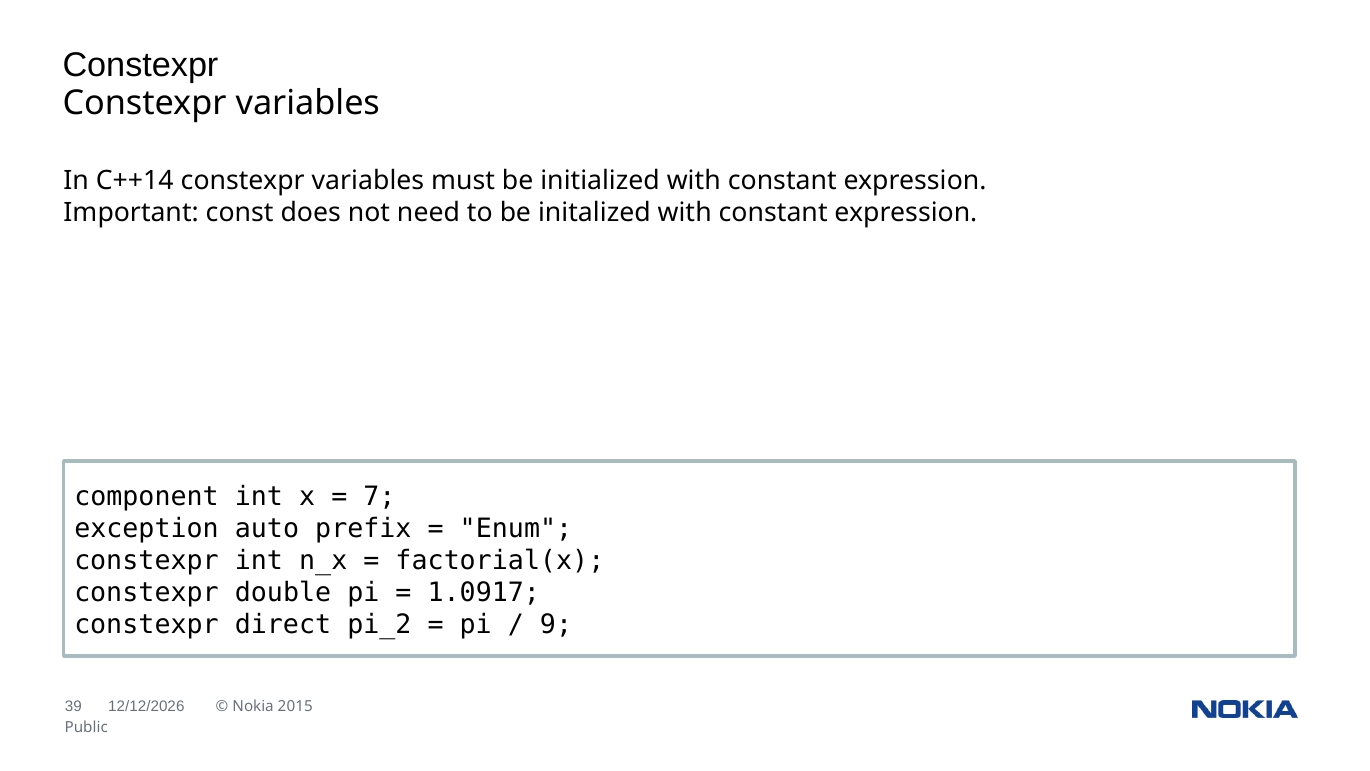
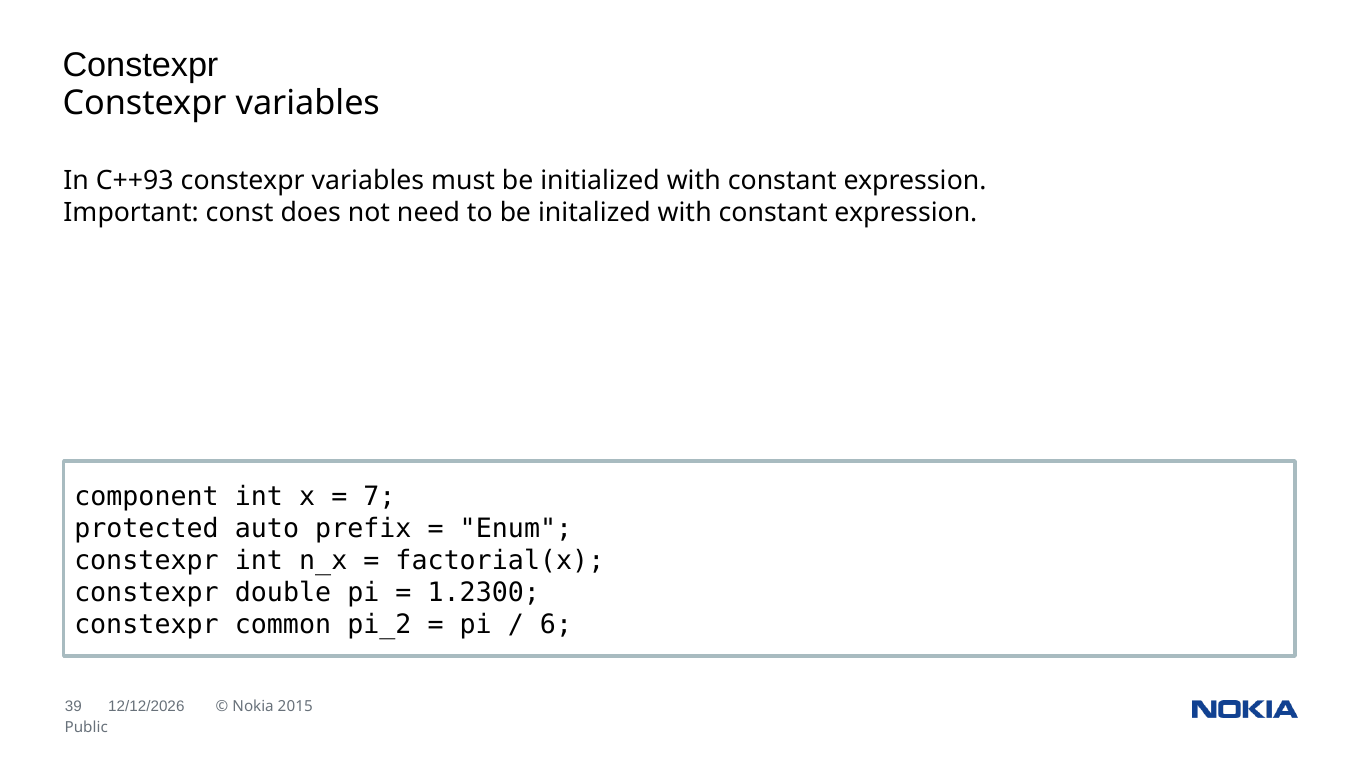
C++14: C++14 -> C++93 (135, 181)
exception: exception -> protected (146, 528)
1.0917: 1.0917 -> 1.2300 (484, 592)
direct: direct -> common (283, 624)
9: 9 -> 6 (556, 624)
